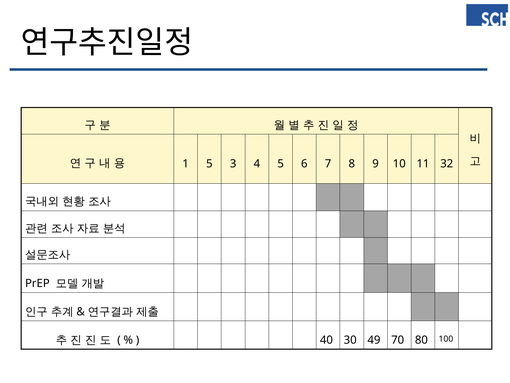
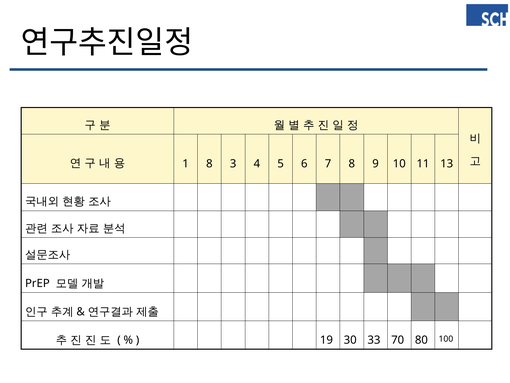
1 5: 5 -> 8 (209, 164)
32: 32 -> 13 (447, 164)
40: 40 -> 19 (326, 340)
49: 49 -> 33 (374, 340)
